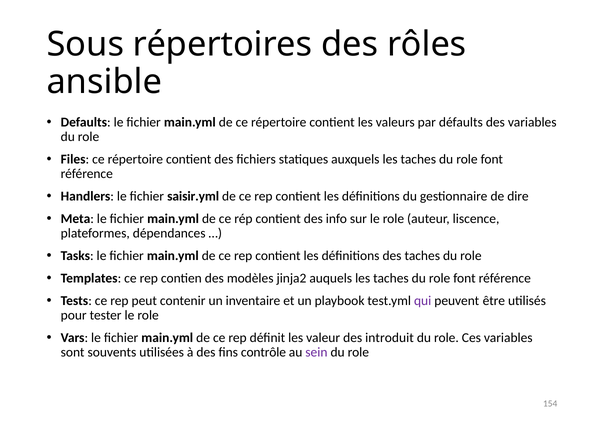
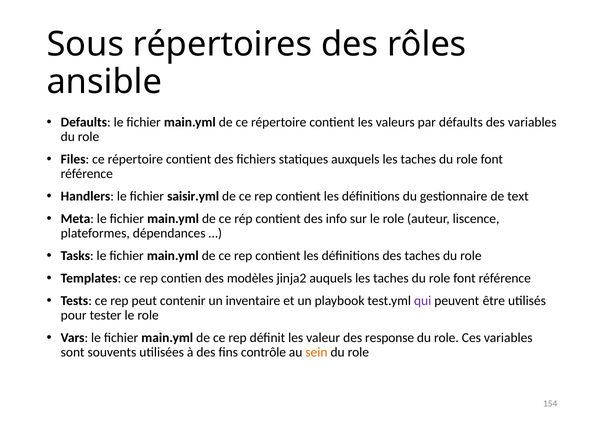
dire: dire -> text (518, 196)
introduit: introduit -> response (390, 337)
sein colour: purple -> orange (316, 352)
